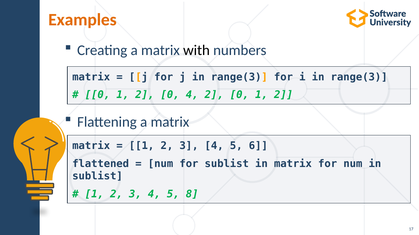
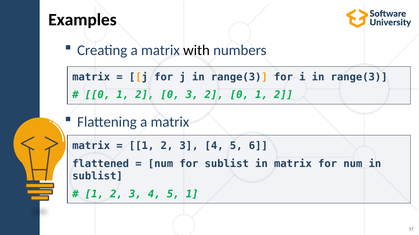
Examples colour: orange -> black (82, 20)
0 4: 4 -> 3 (192, 95)
5 8: 8 -> 1 (192, 194)
